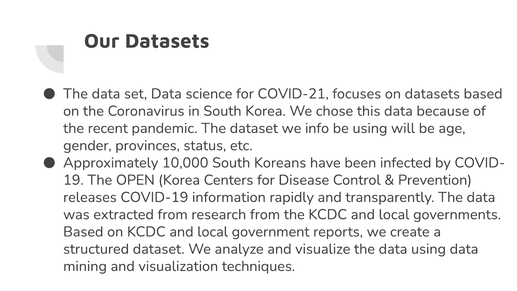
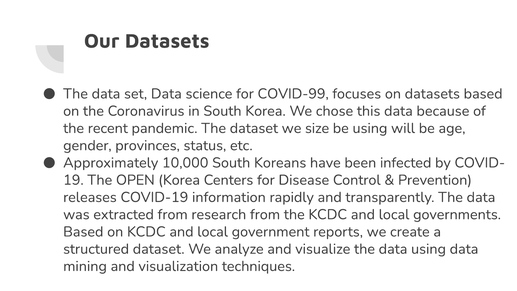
COVID-21: COVID-21 -> COVID-99 (293, 94)
info: info -> size (317, 128)
